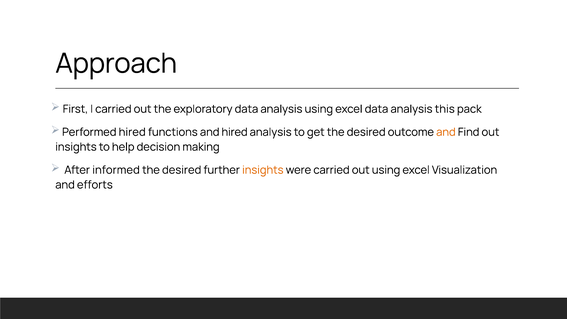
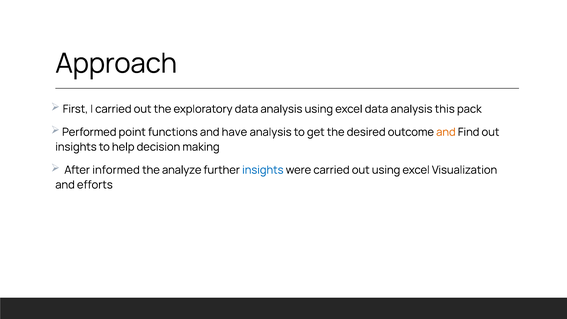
Performed hired: hired -> point (132, 132)
and hired: hired -> have (234, 132)
desired: desired -> analyze (182, 170)
insights colour: orange -> blue (263, 170)
